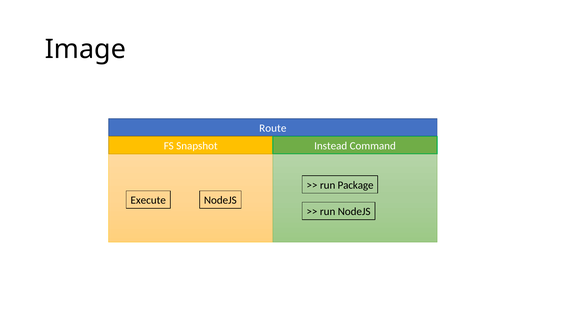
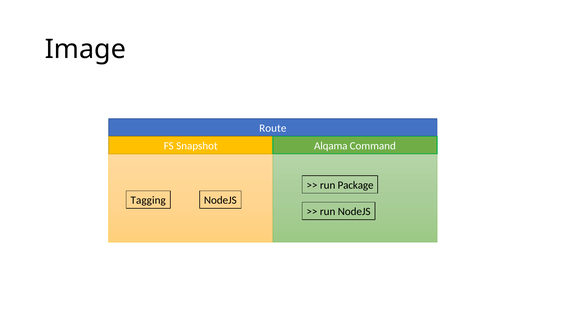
Instead: Instead -> Alqama (331, 146)
Execute: Execute -> Tagging (148, 201)
